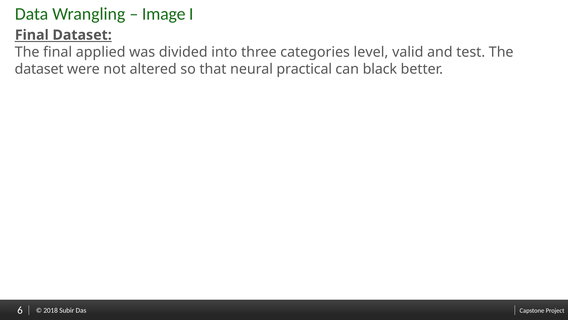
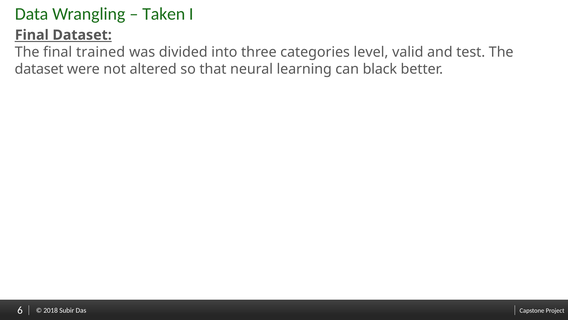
Image: Image -> Taken (164, 14)
applied: applied -> trained (101, 52)
practical: practical -> learning (304, 69)
